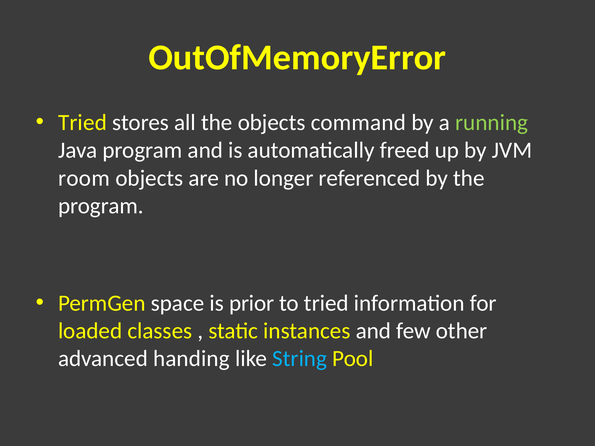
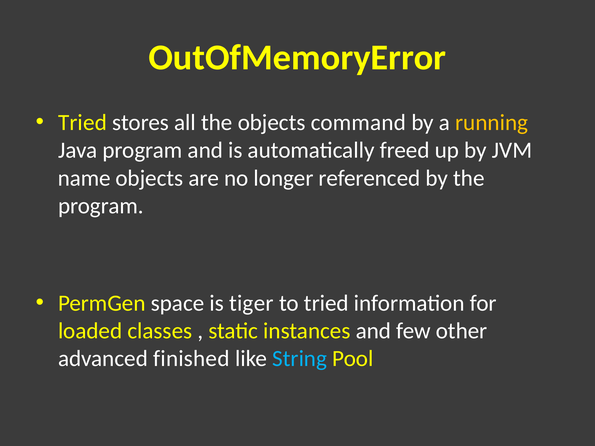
running colour: light green -> yellow (492, 123)
room: room -> name (84, 178)
prior: prior -> tiger (251, 303)
handing: handing -> finished (191, 359)
